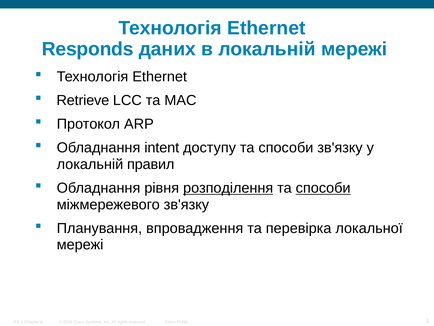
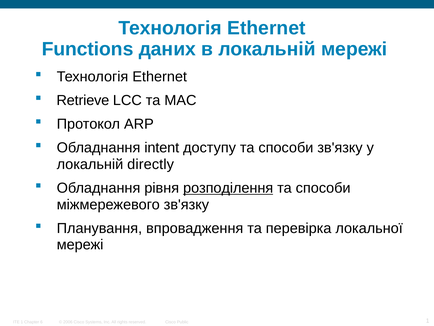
Responds: Responds -> Functions (88, 49)
правил: правил -> directly (151, 164)
способи underline: present -> none (323, 188)
